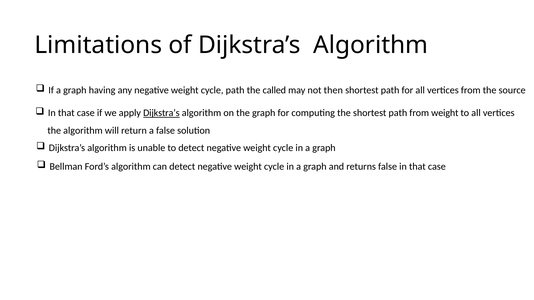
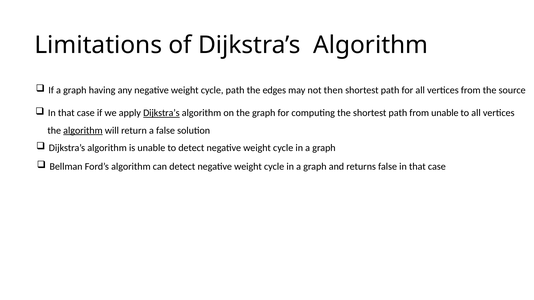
called: called -> edges (274, 90)
from weight: weight -> unable (445, 113)
algorithm underline: none -> present (83, 131)
